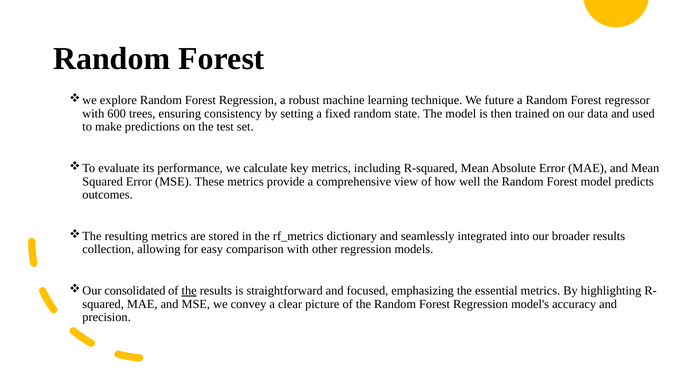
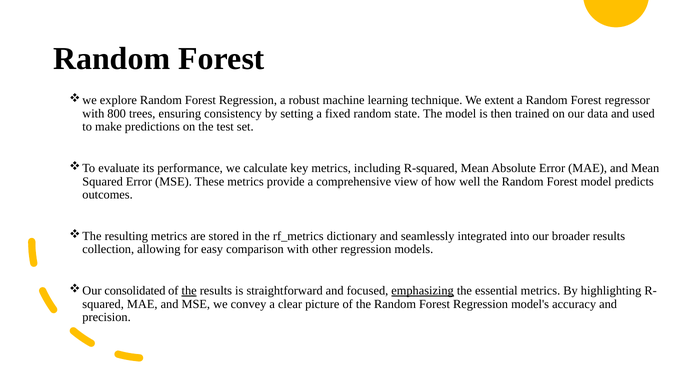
future: future -> extent (499, 100)
600: 600 -> 800 (117, 114)
emphasizing underline: none -> present (423, 291)
